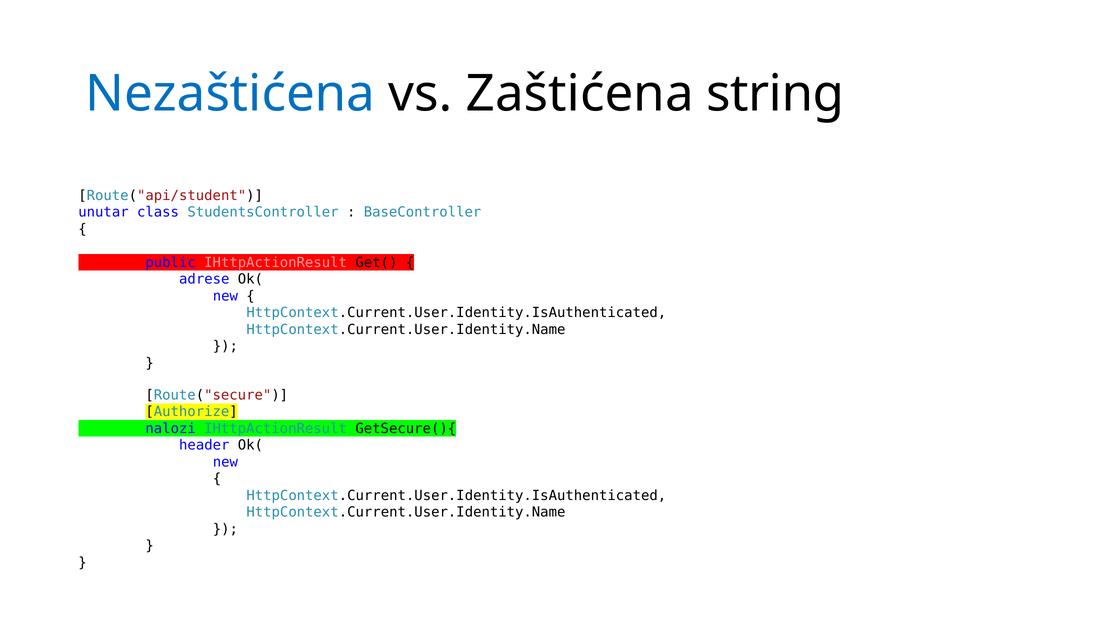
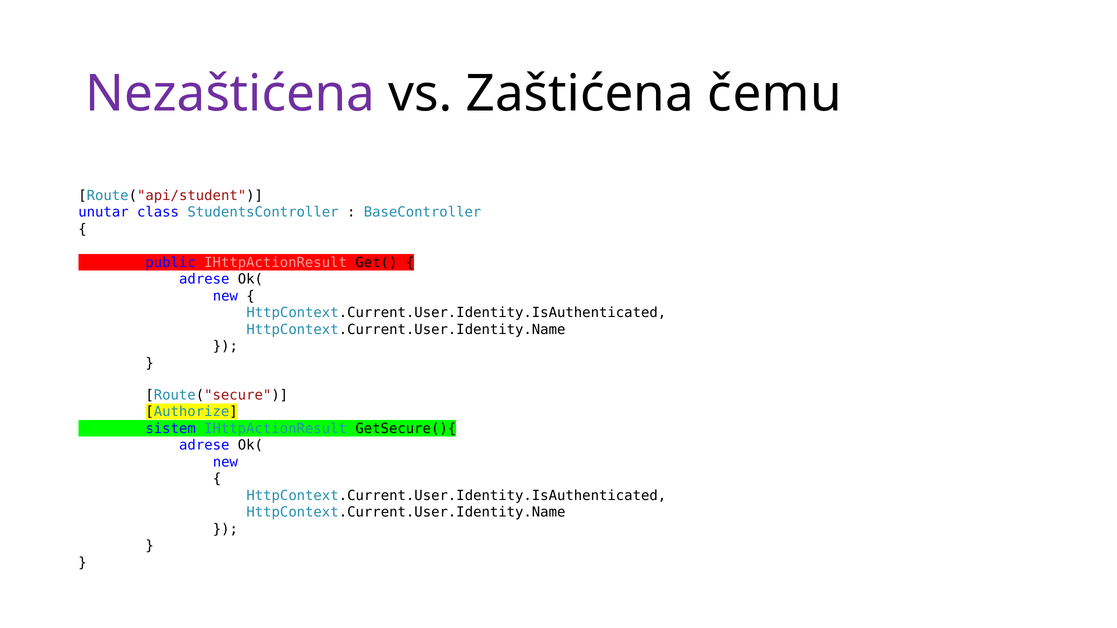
Nezaštićena colour: blue -> purple (230, 94)
string: string -> čemu (775, 94)
nalozi: nalozi -> sistem (171, 429)
header: header -> adrese (204, 445)
